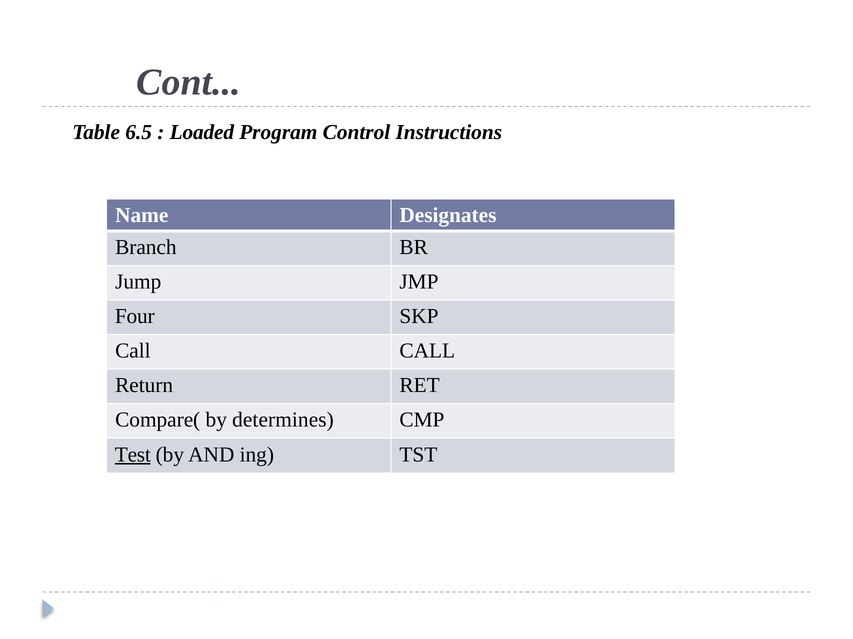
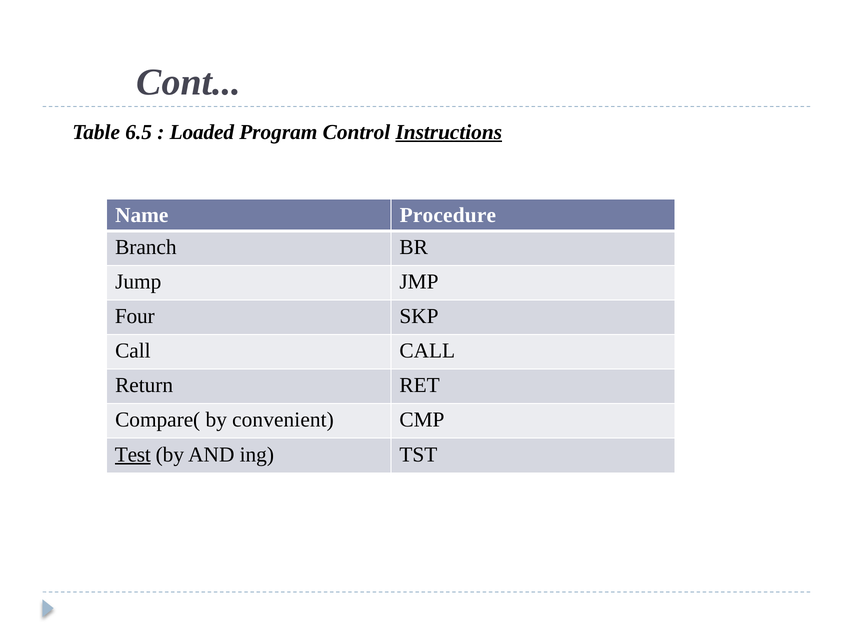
Instructions underline: none -> present (449, 132)
Designates: Designates -> Procedure (448, 215)
determines: determines -> convenient (283, 420)
